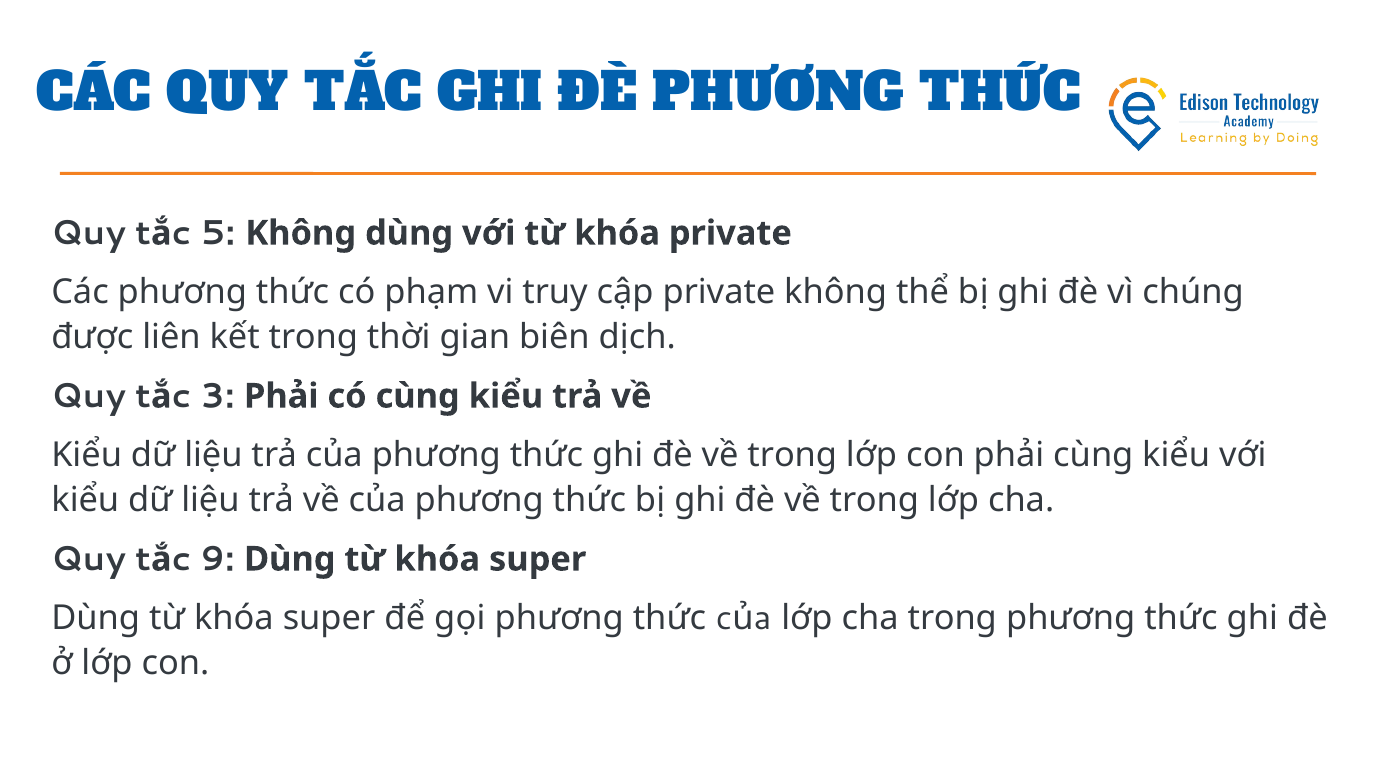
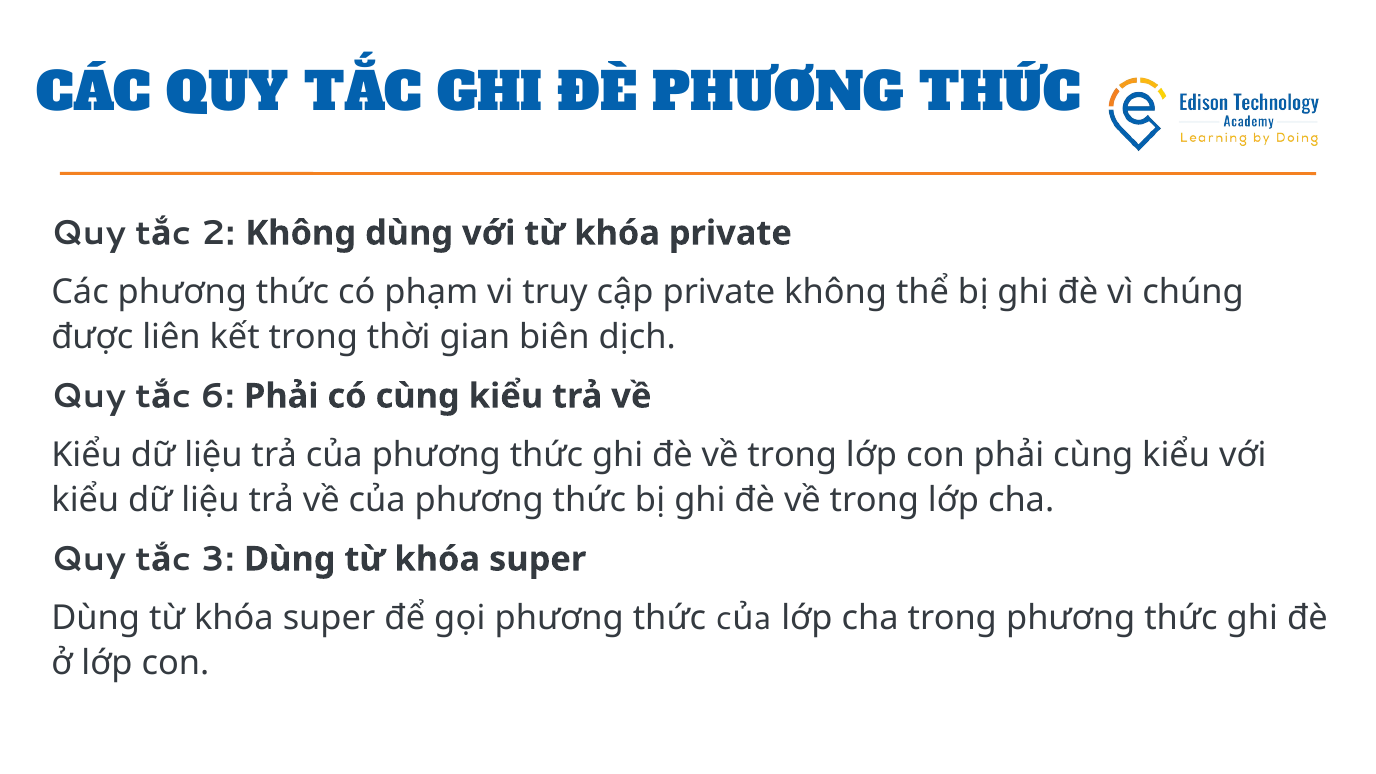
5: 5 -> 2 (218, 233)
3: 3 -> 6 (218, 396)
9: 9 -> 3 (218, 559)
